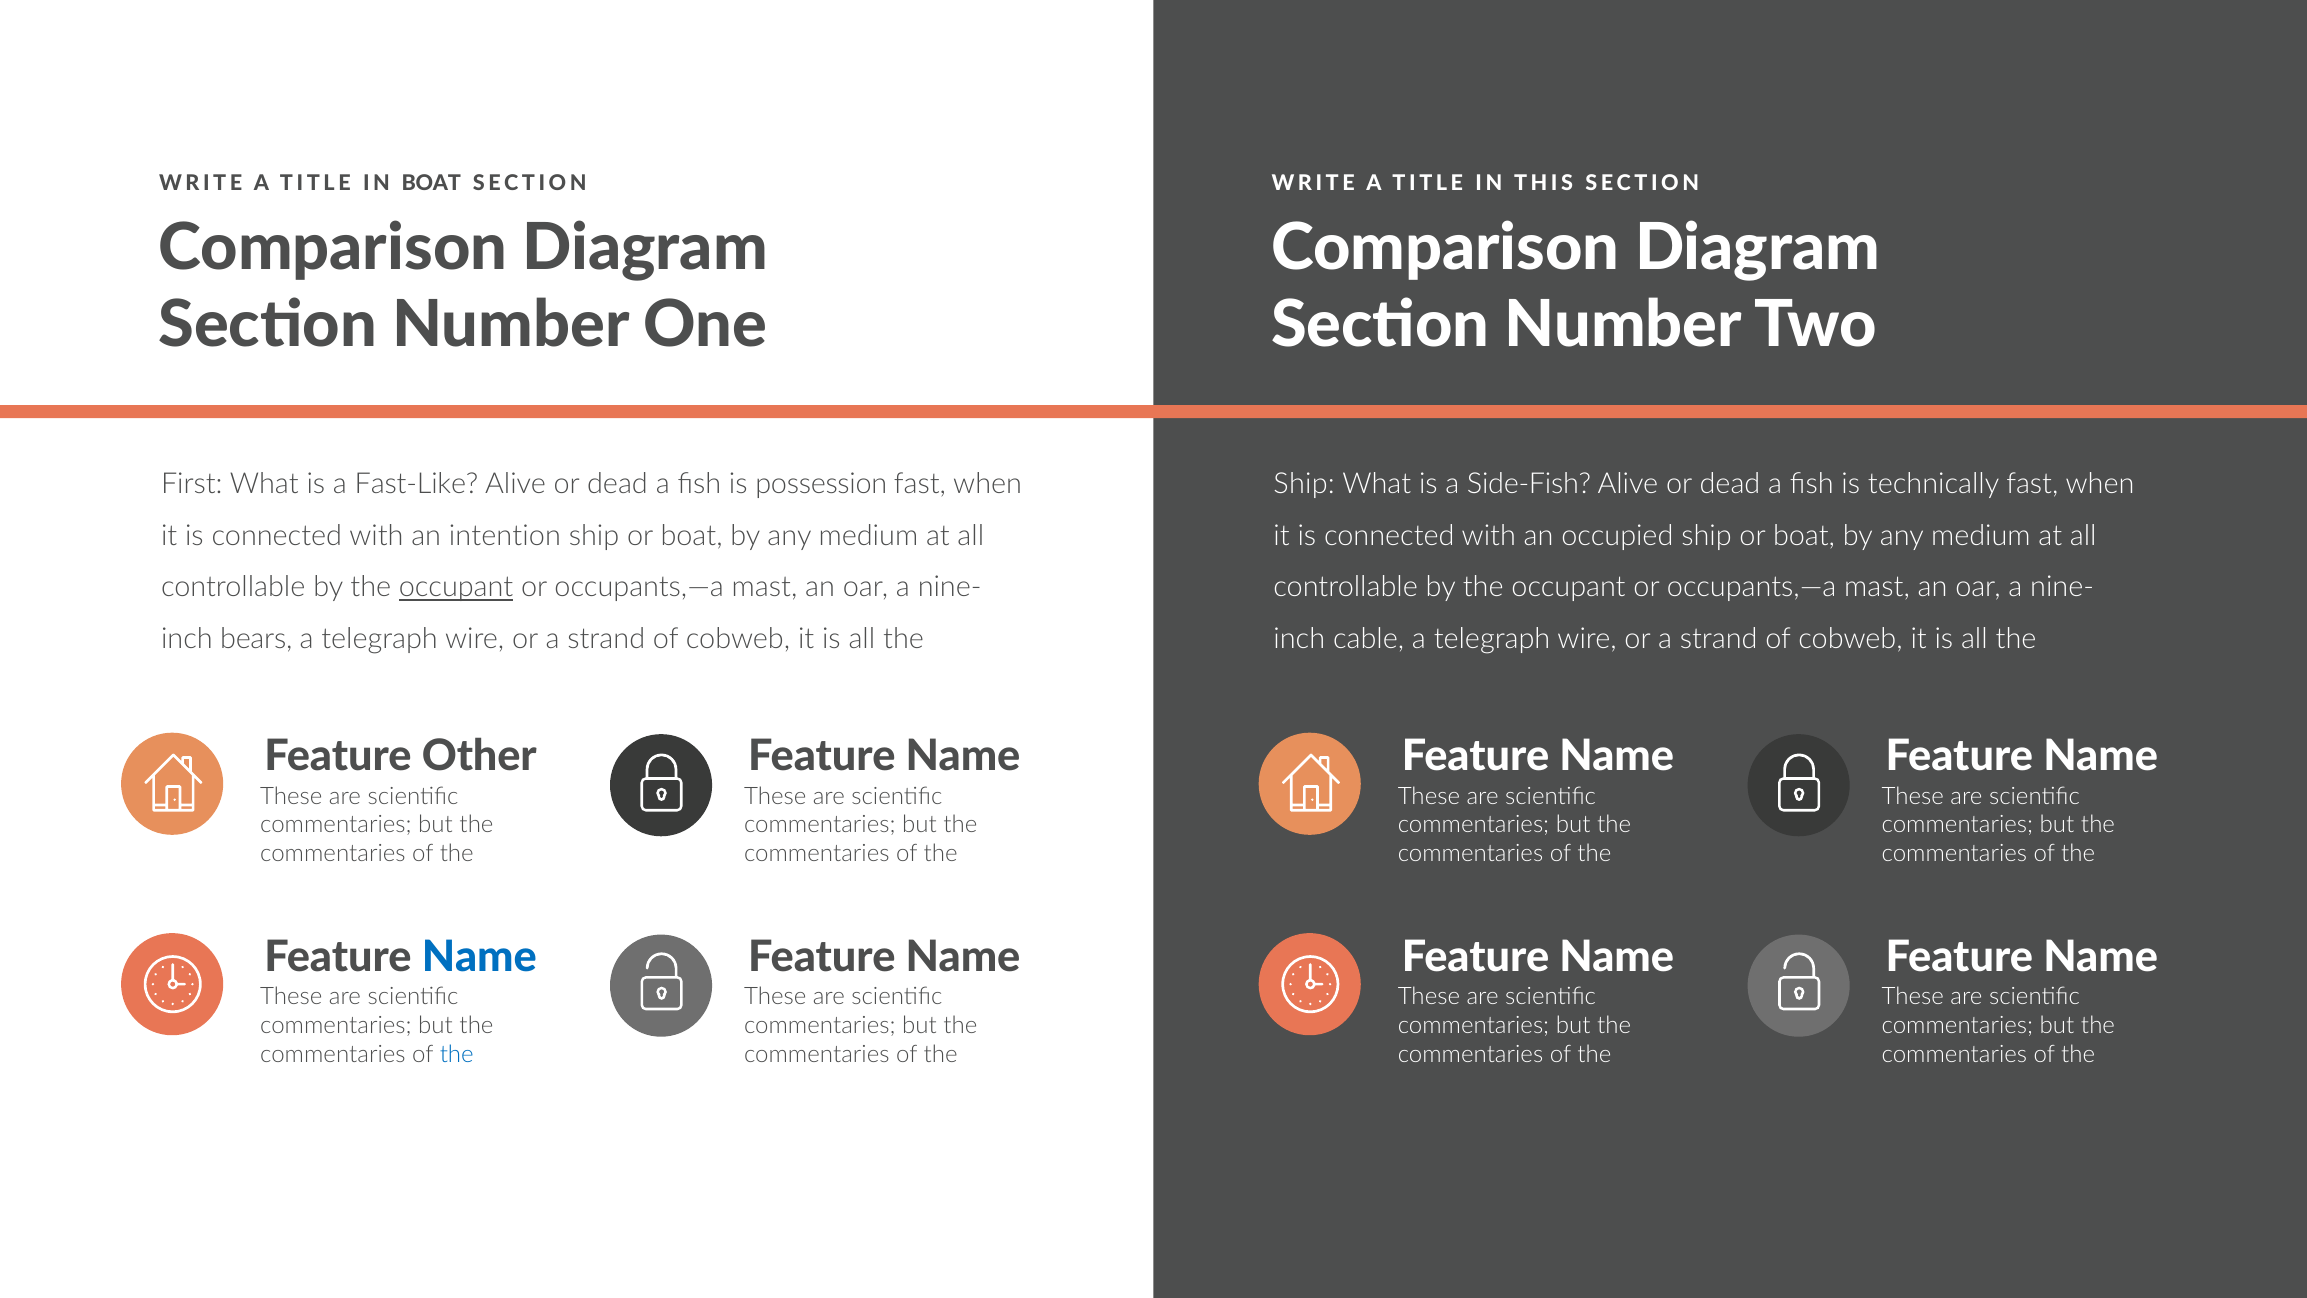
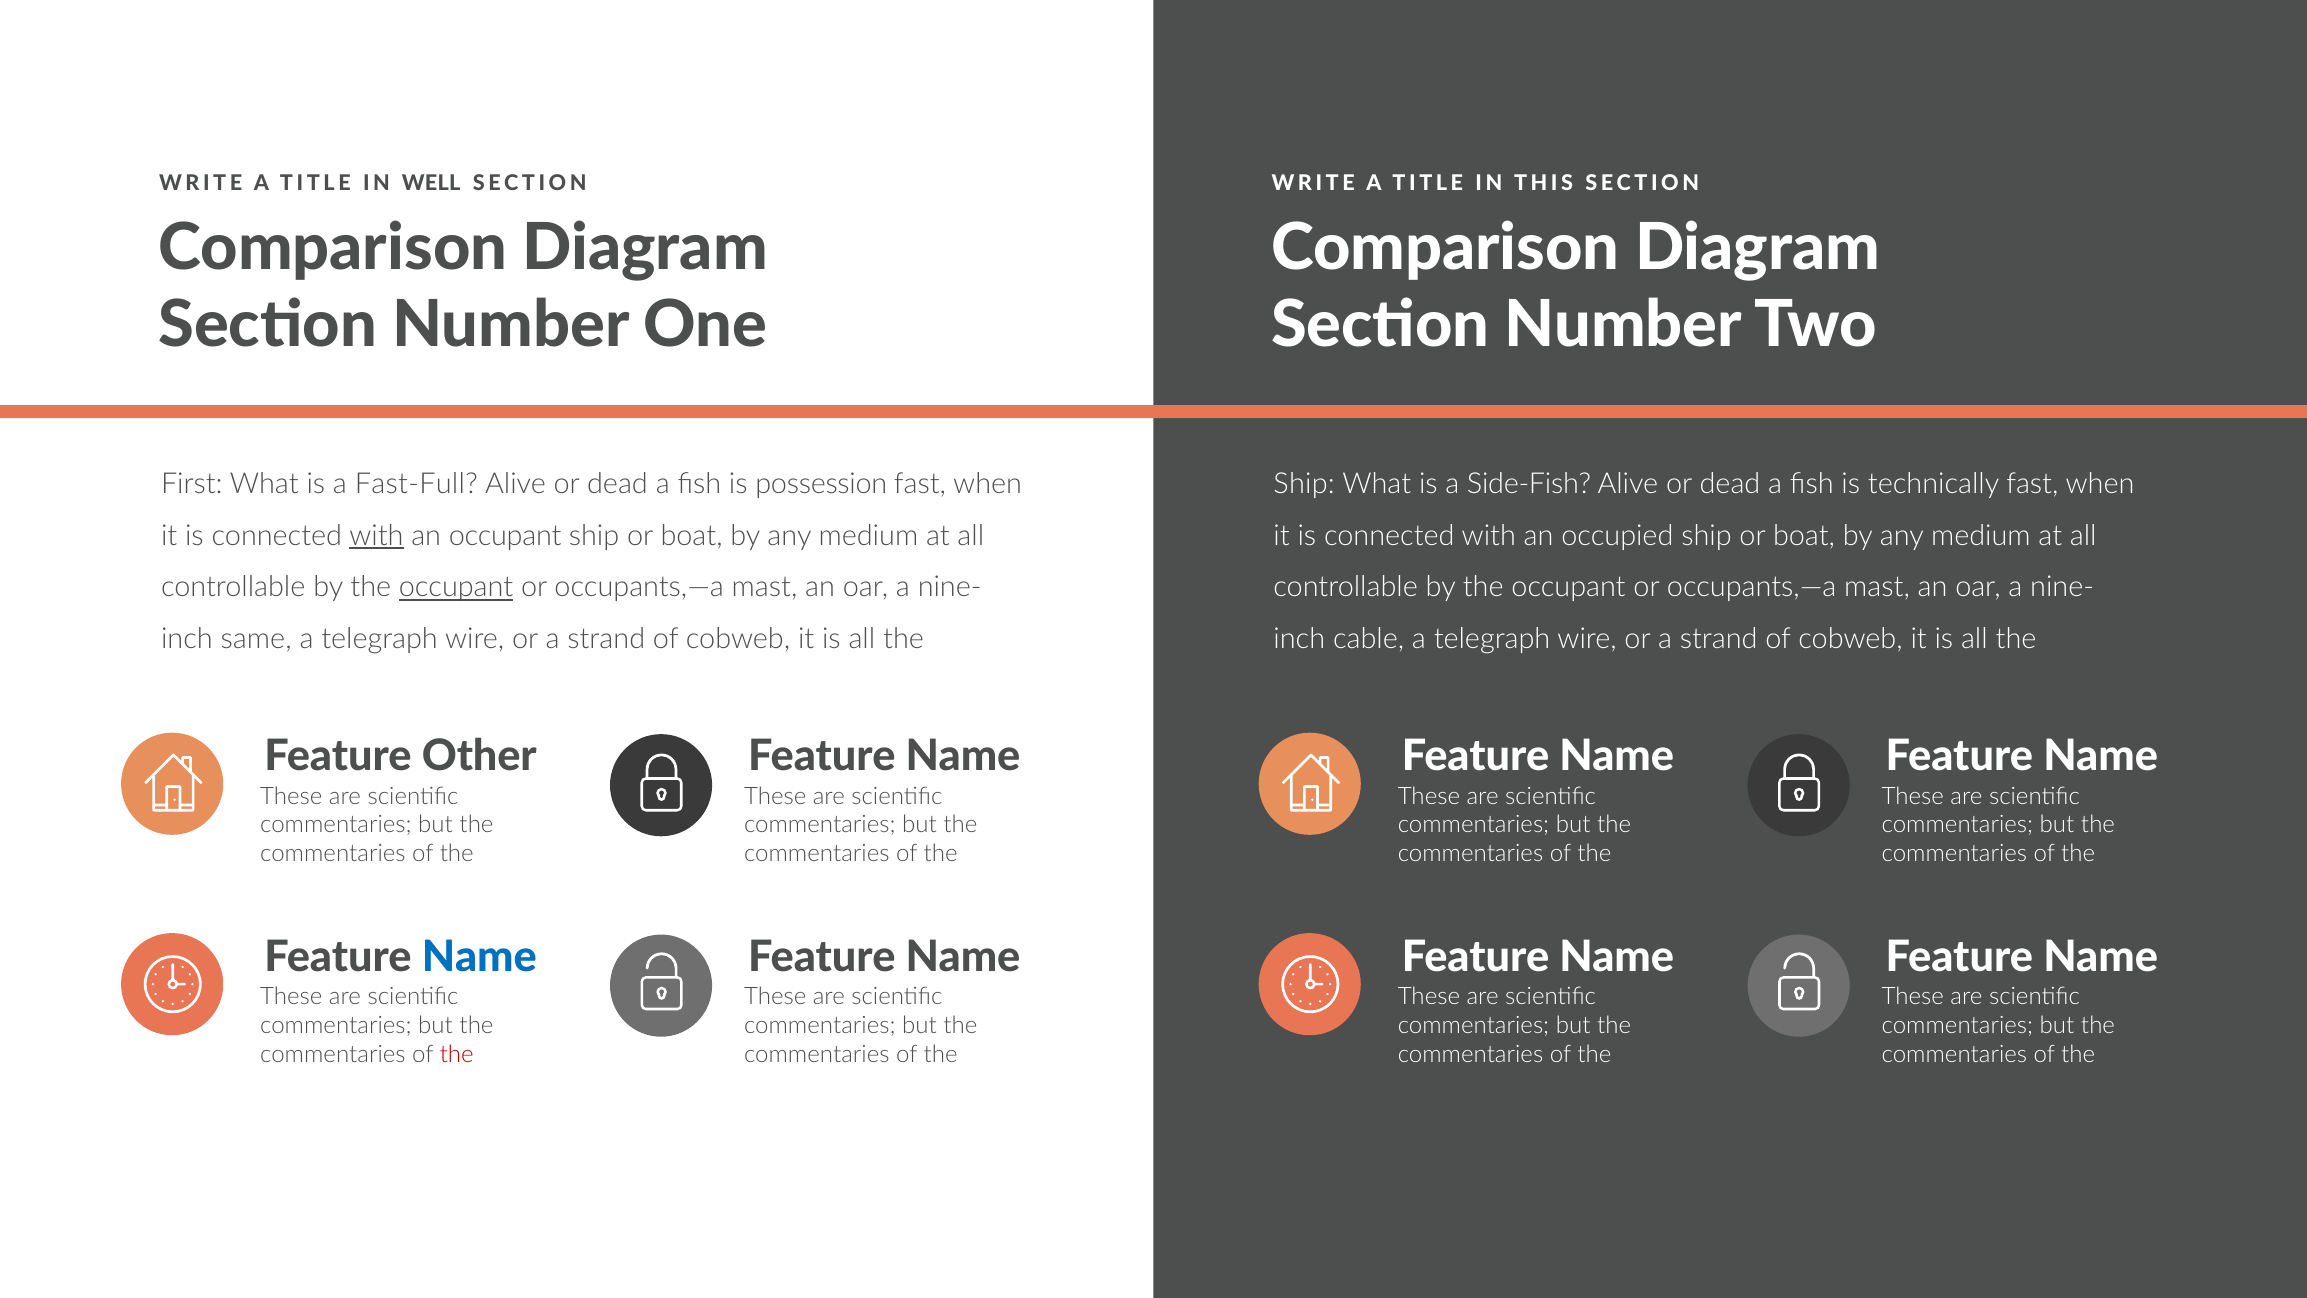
IN BOAT: BOAT -> WELL (431, 184)
Fast-Like: Fast-Like -> Fast-Full (416, 484)
with underline: none -> present (376, 536)
an intention: intention -> occupant (505, 536)
bears: bears -> same (256, 639)
the colour: blue -> red (457, 1054)
